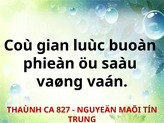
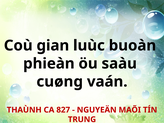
vaøng: vaøng -> cuøng (60, 82)
